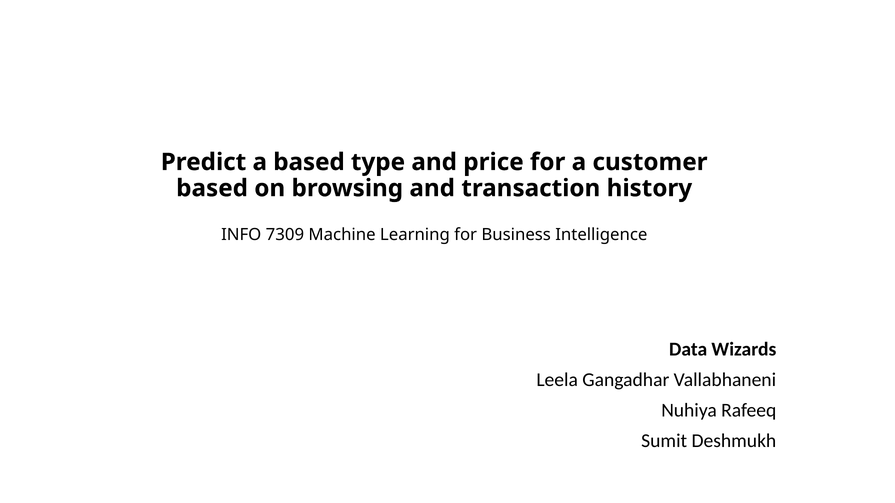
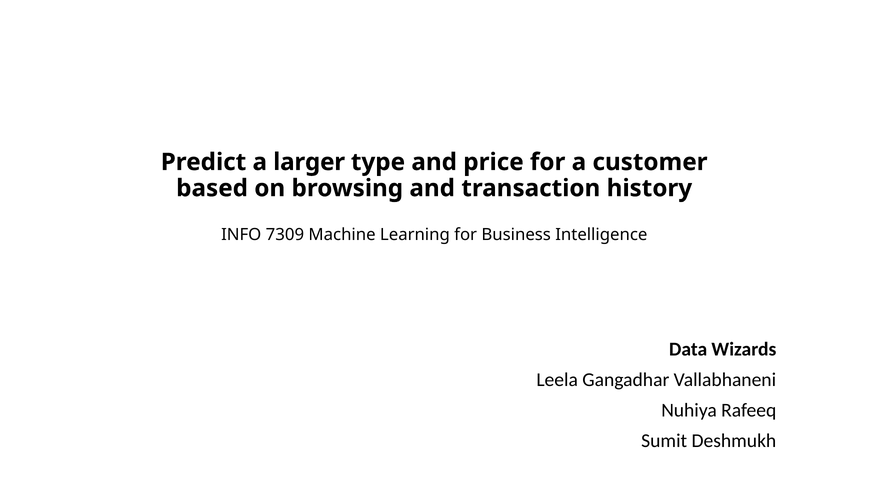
a based: based -> larger (309, 162)
